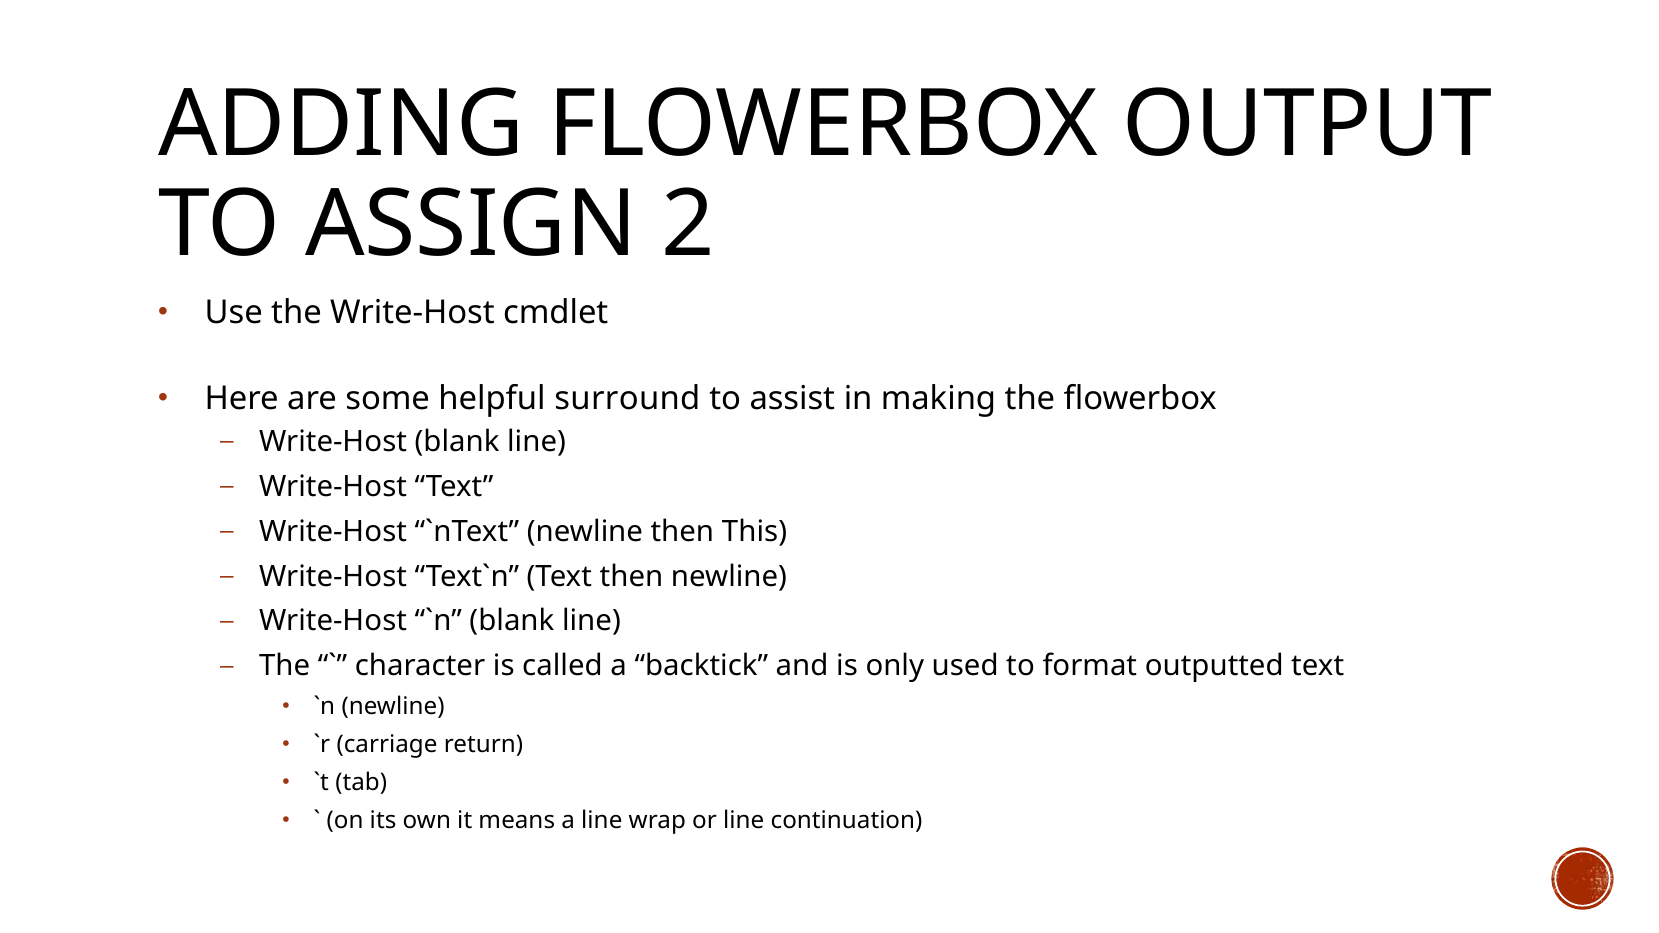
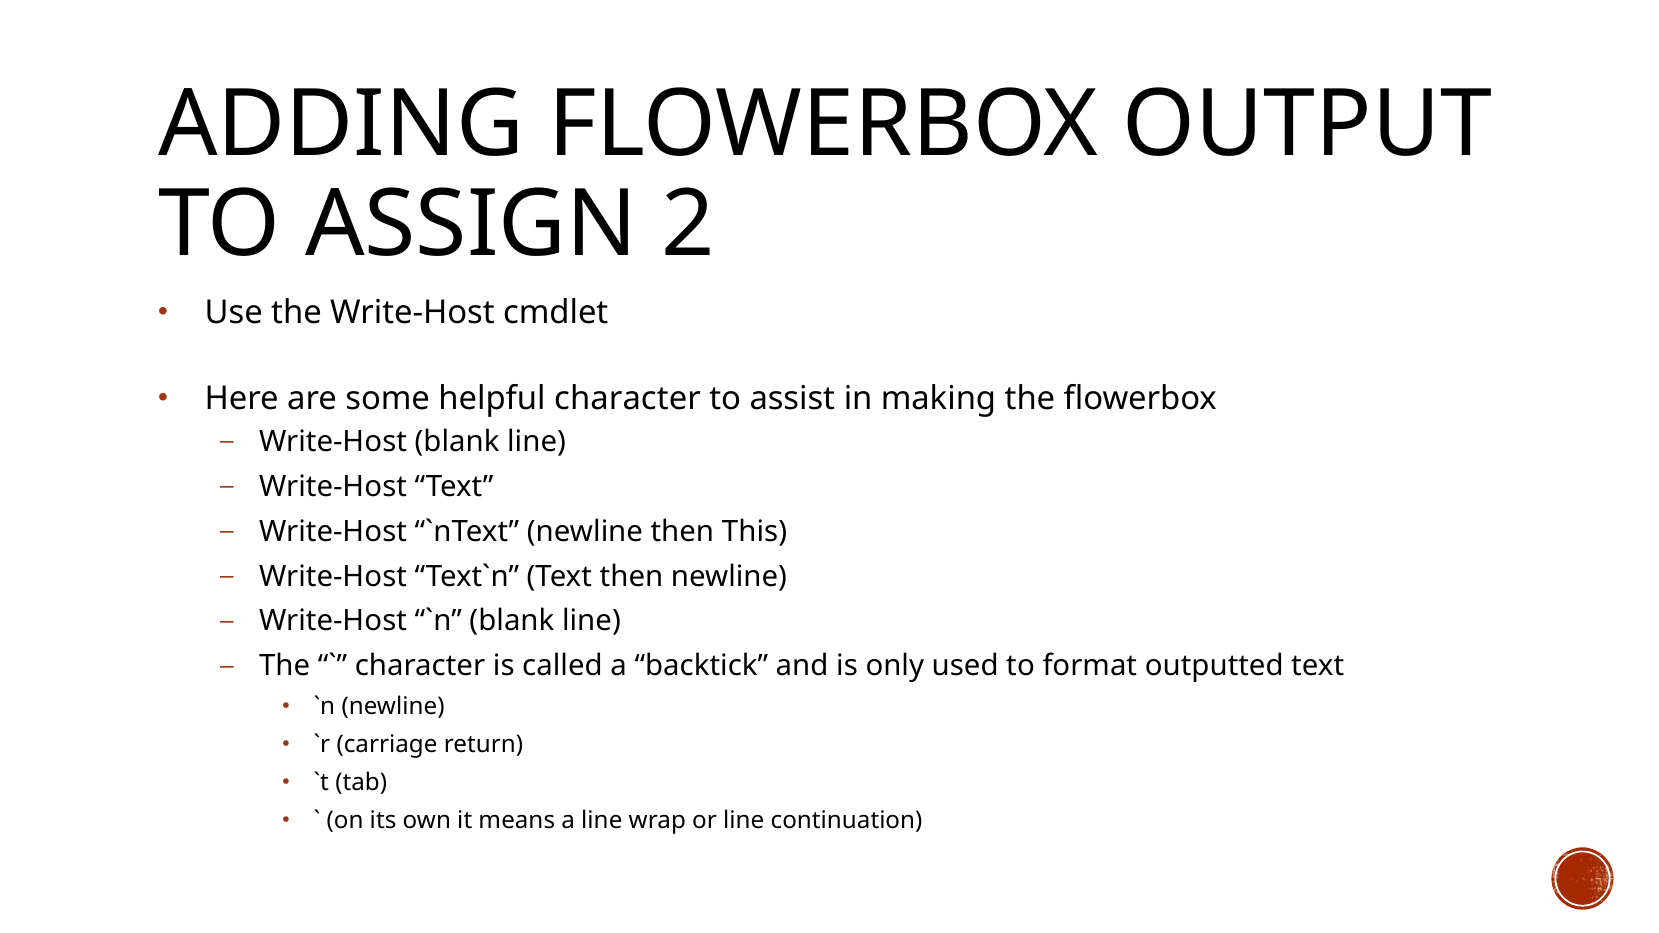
helpful surround: surround -> character (628, 398)
